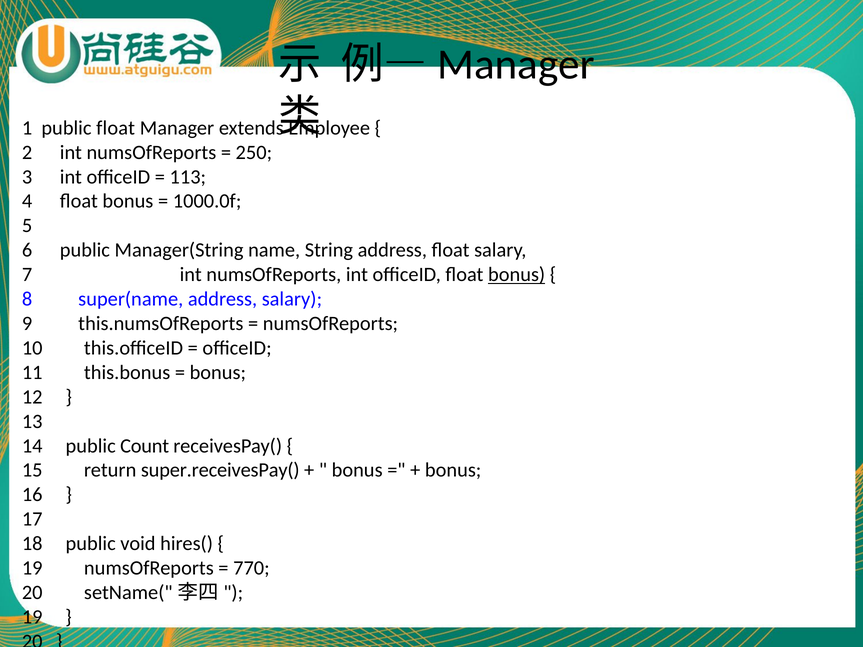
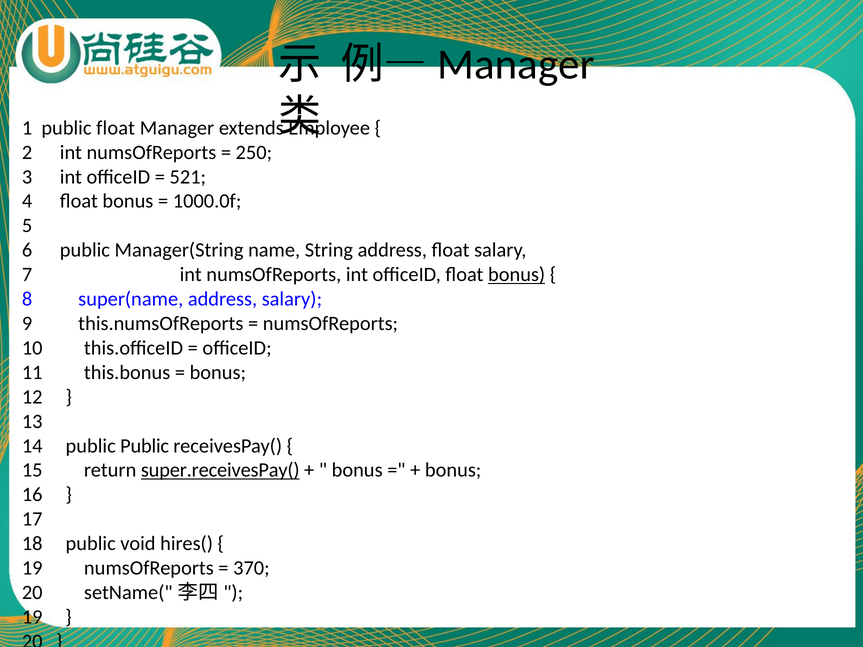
113: 113 -> 521 (188, 177)
public Count: Count -> Public (145, 446)
super.receivesPay( underline: none -> present (220, 470)
770: 770 -> 370 (251, 568)
